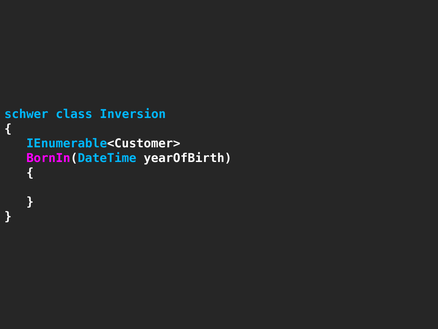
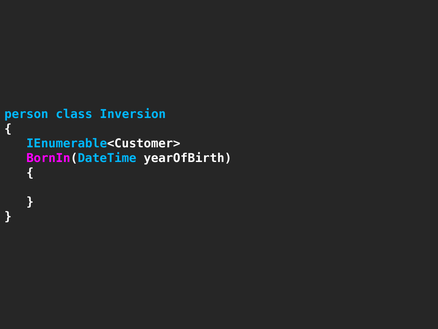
schwer: schwer -> person (26, 114)
